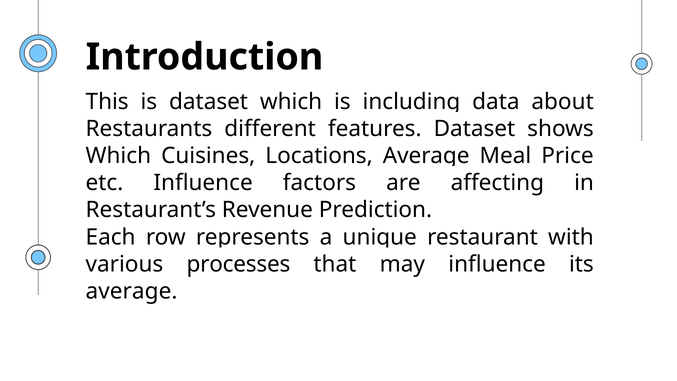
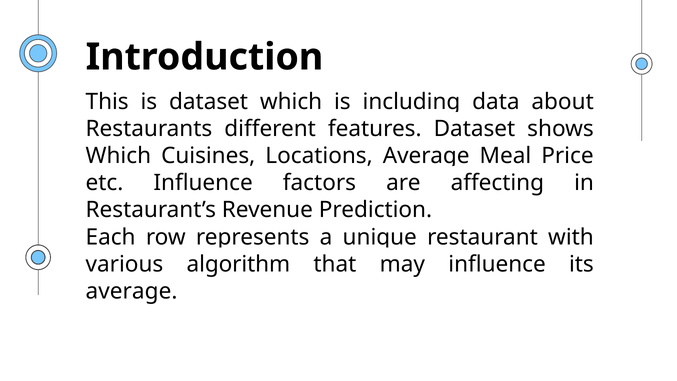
processes: processes -> algorithm (238, 264)
